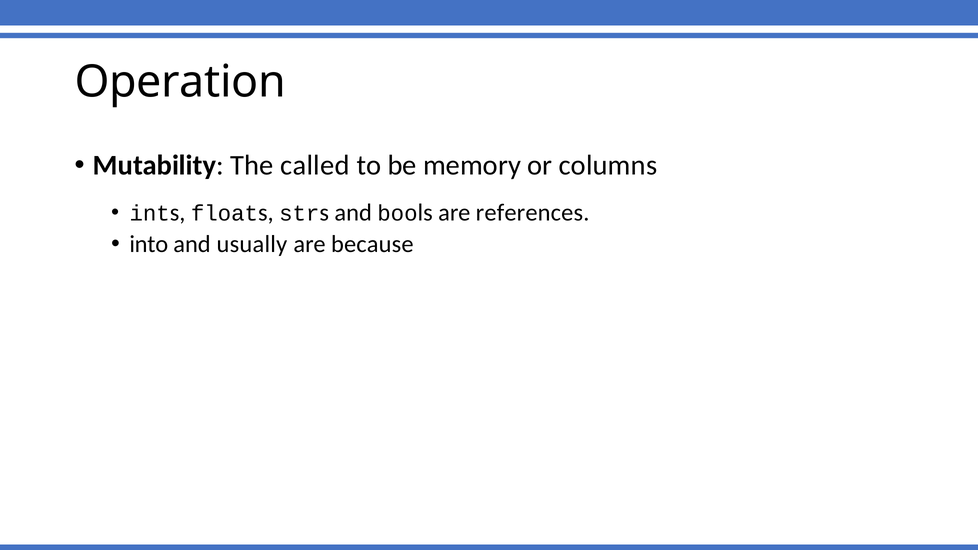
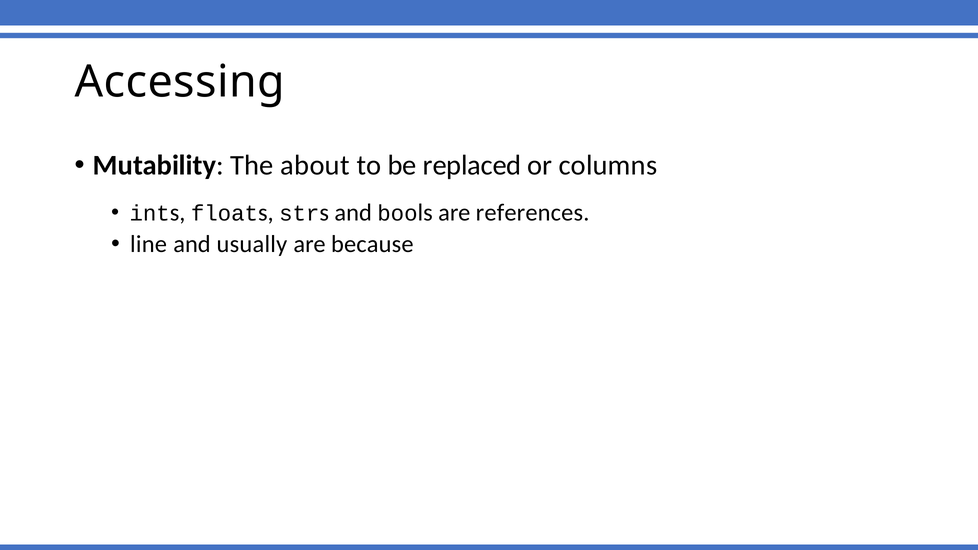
Operation: Operation -> Accessing (180, 82)
called: called -> about (315, 165)
memory: memory -> replaced (472, 165)
into: into -> line (149, 244)
